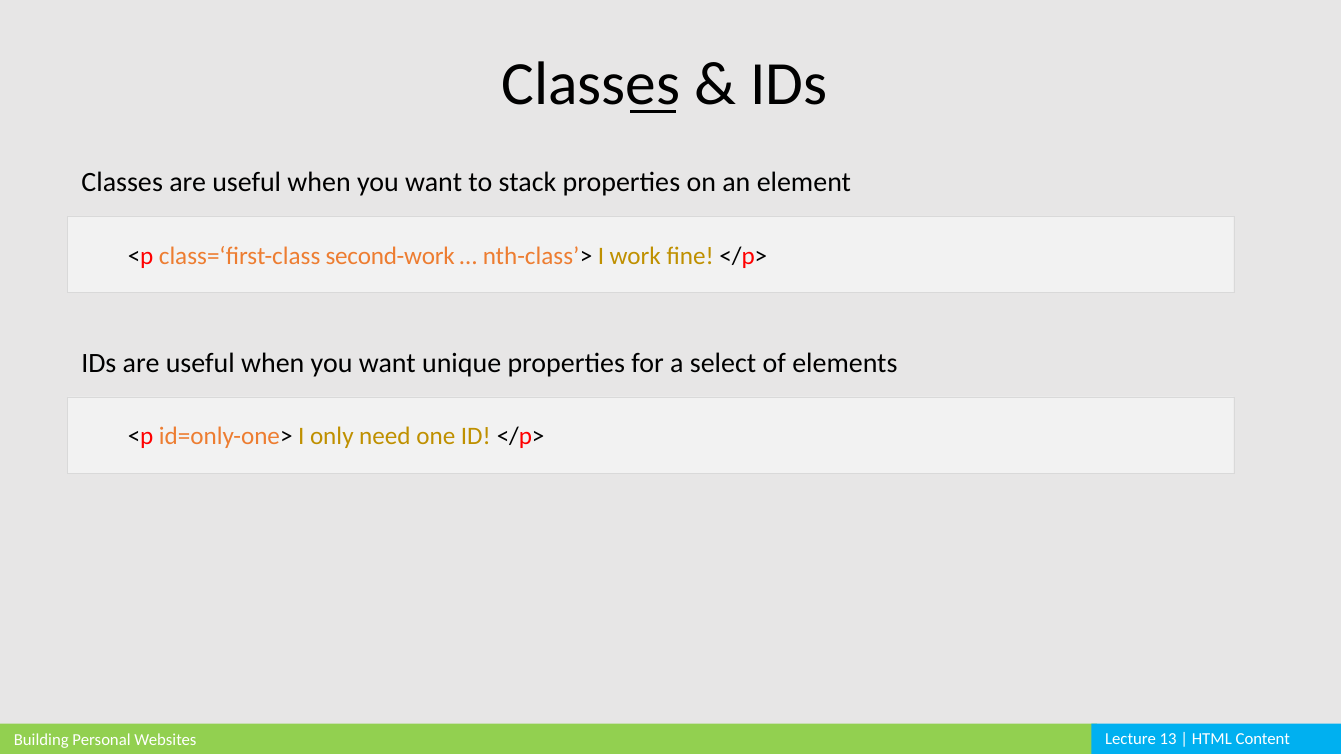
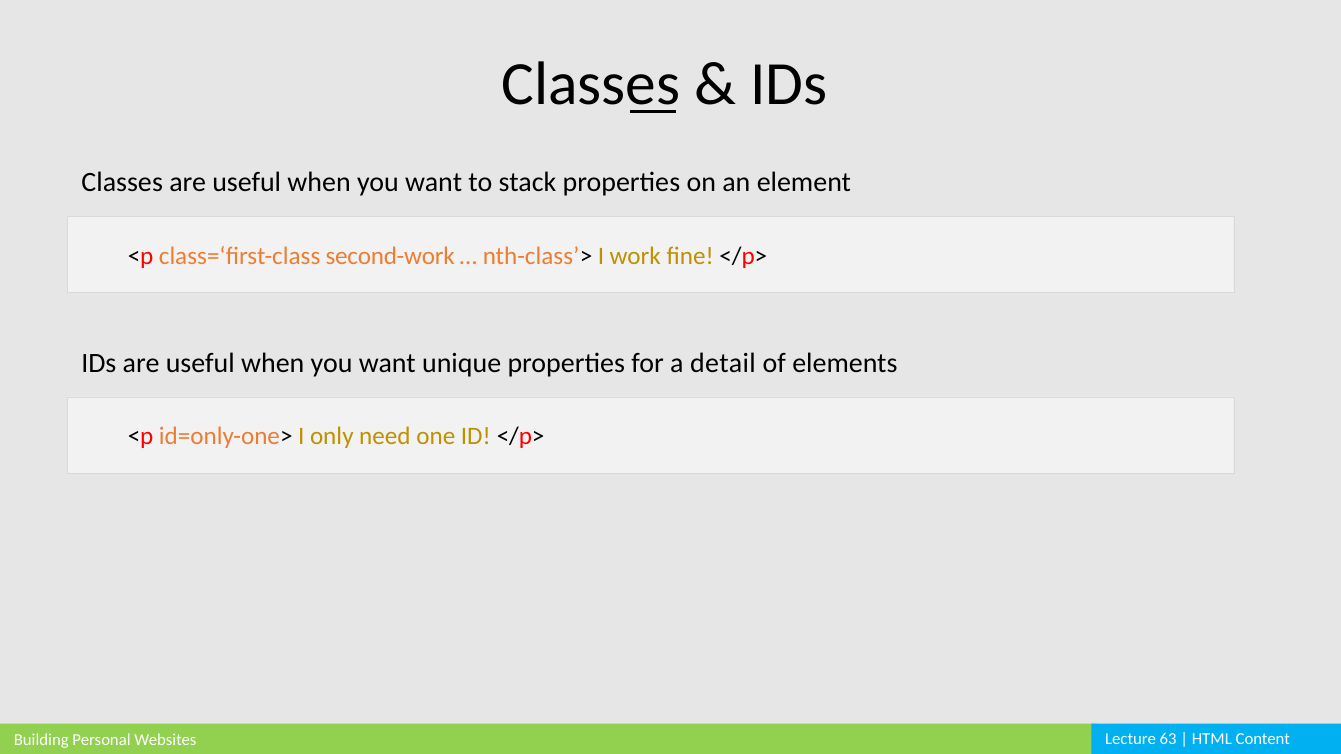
select: select -> detail (723, 364)
13: 13 -> 63 (1168, 740)
